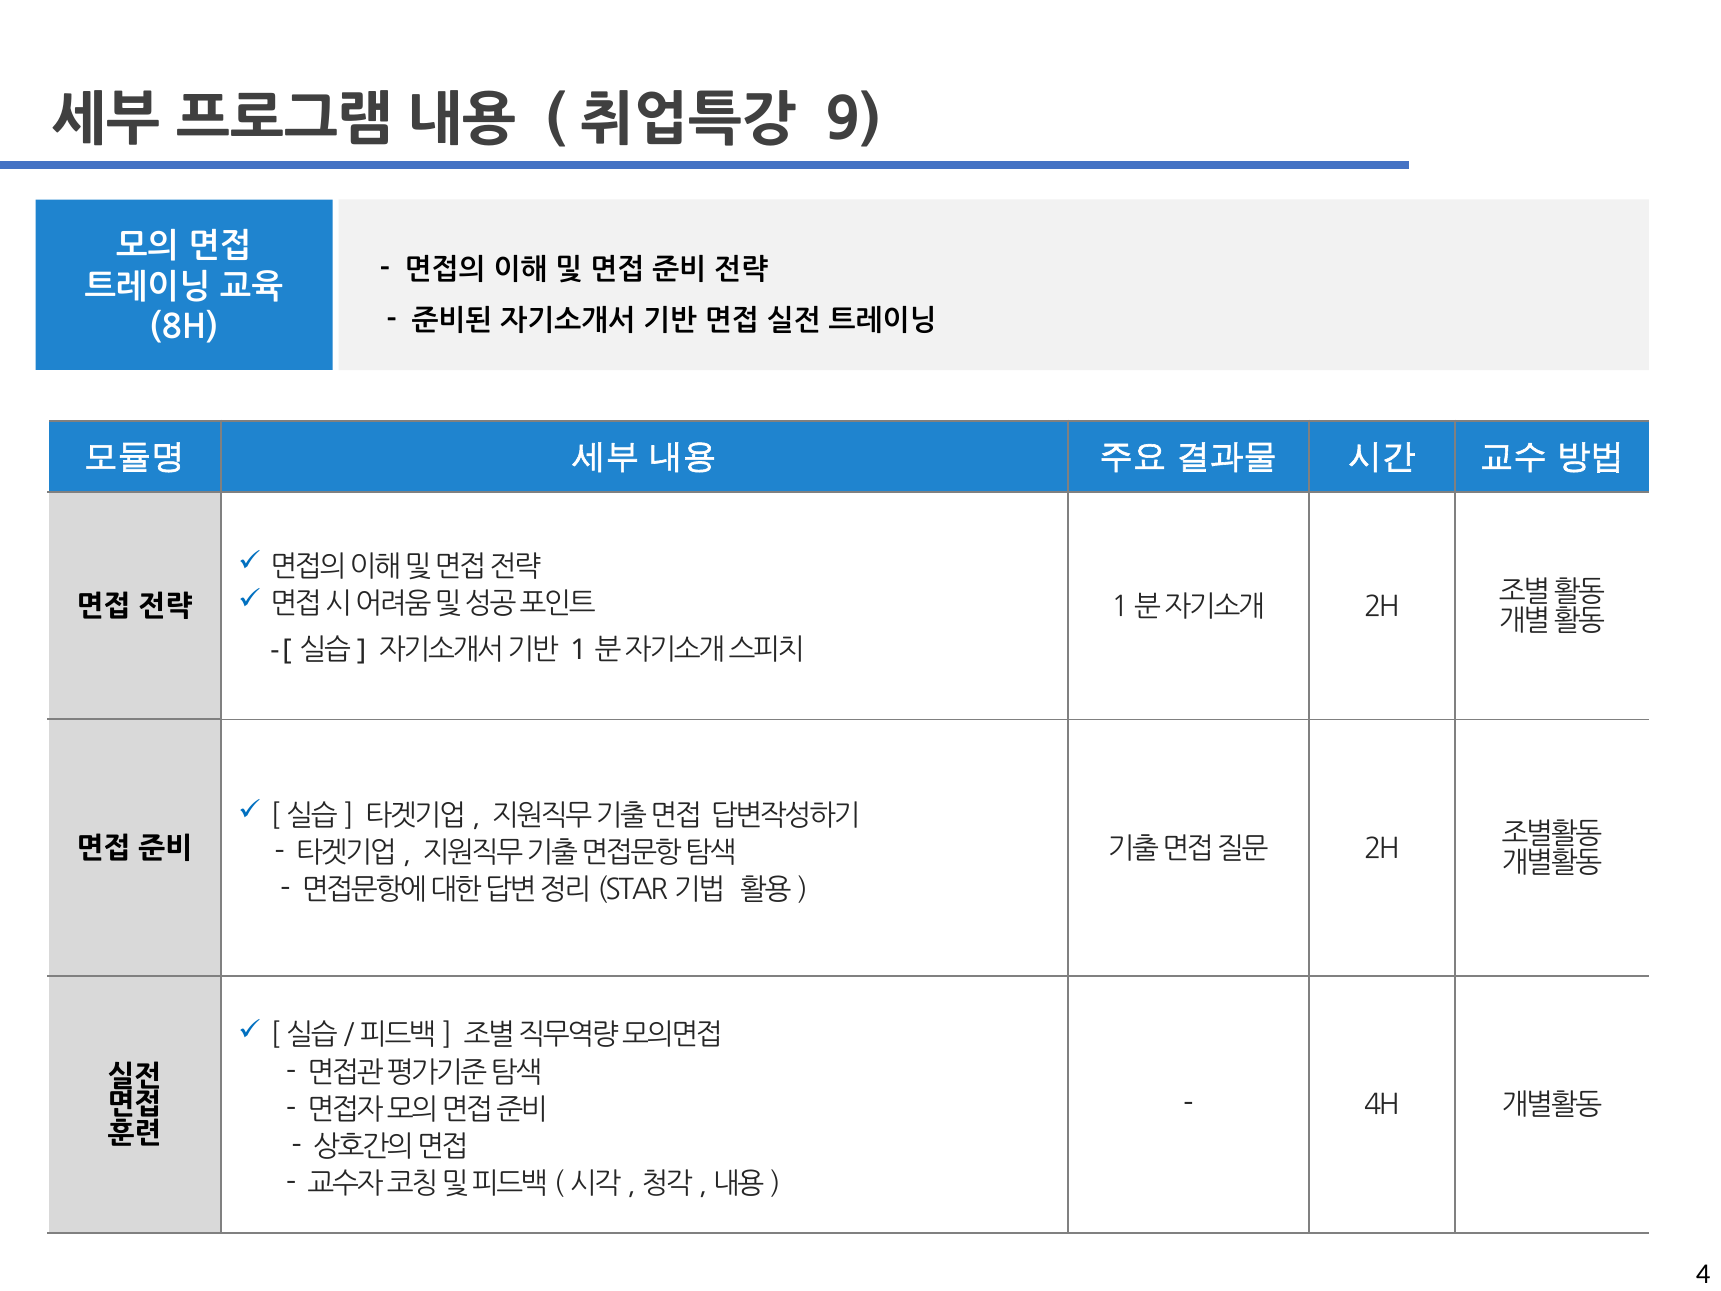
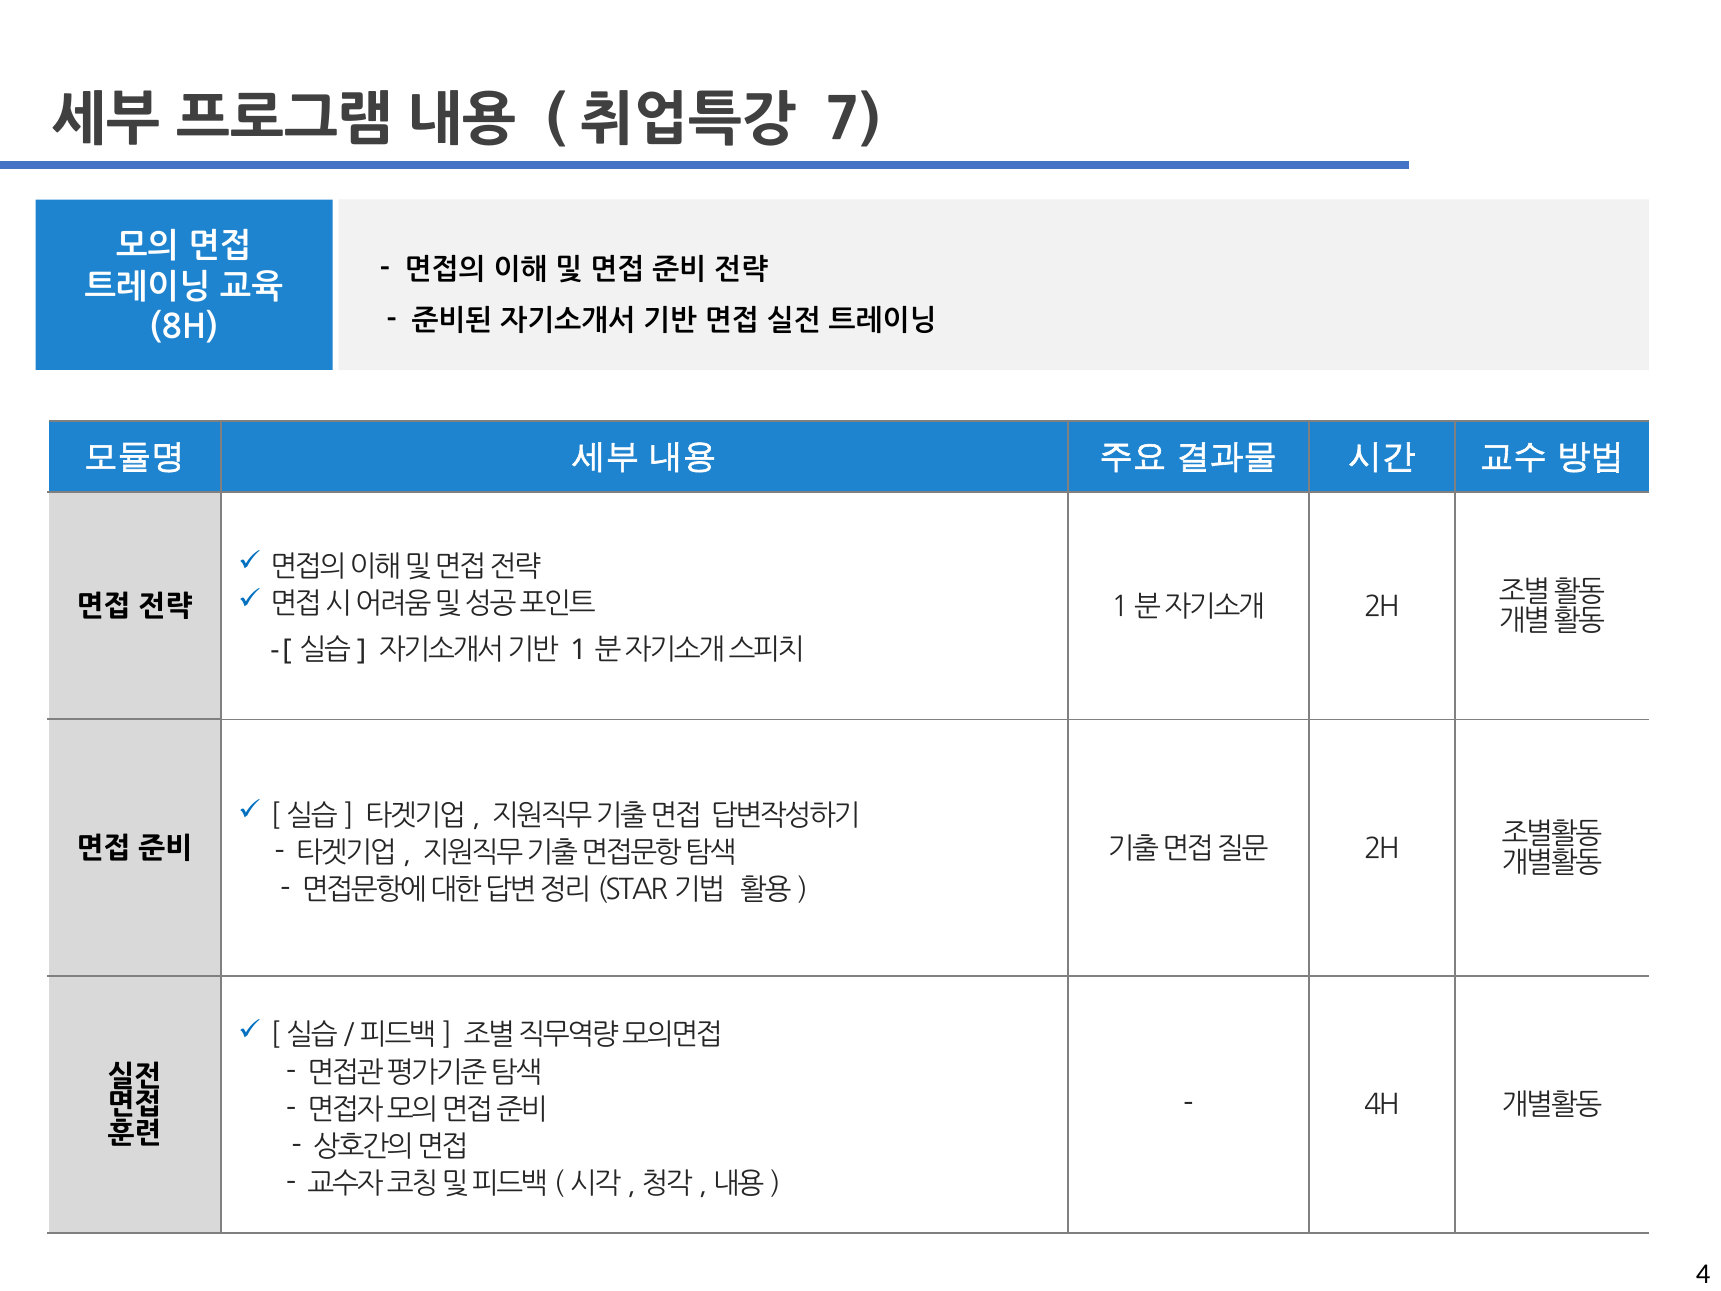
9: 9 -> 7 (854, 120)
